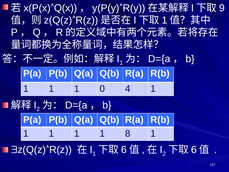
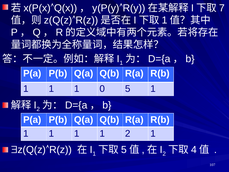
9: 9 -> 7 (222, 8)
0 4: 4 -> 5 (128, 89)
1 8: 8 -> 2 (128, 133)
6: 6 -> 5 (124, 150)
6: 6 -> 4 (194, 150)
